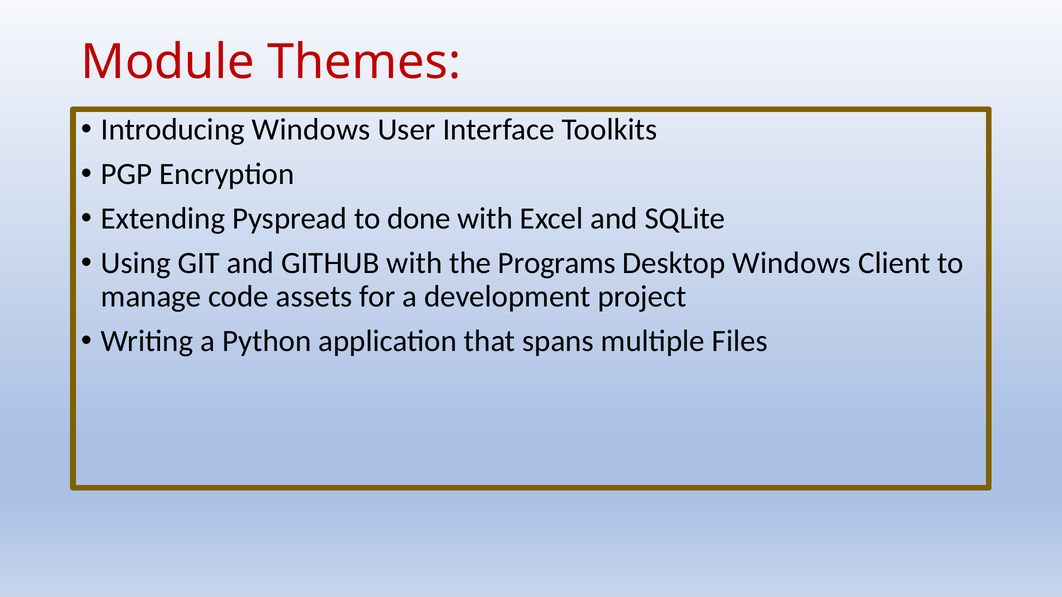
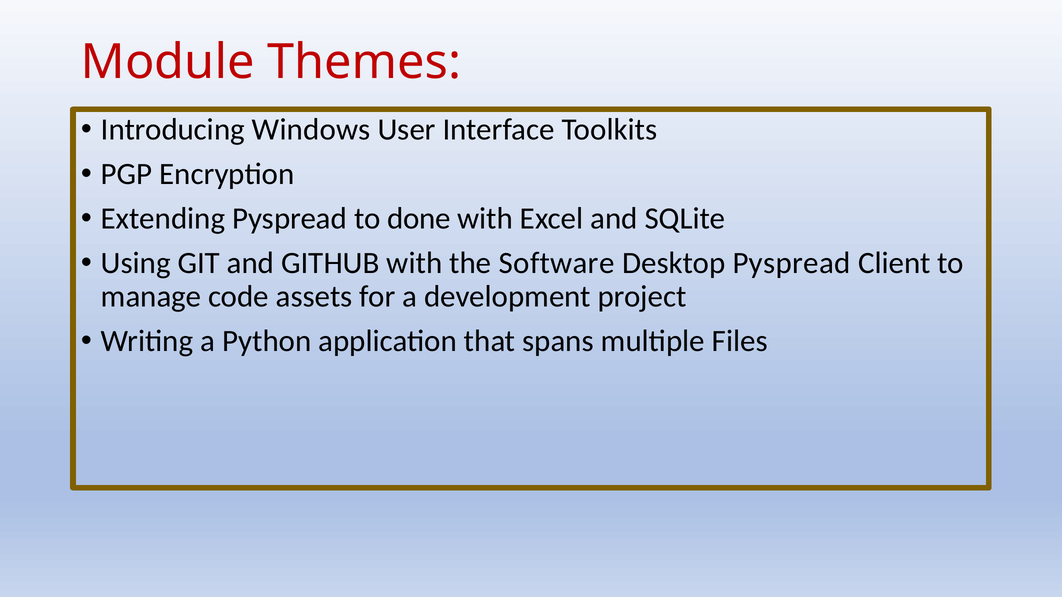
Programs: Programs -> Software (557, 263)
Desktop Windows: Windows -> Pyspread (792, 263)
